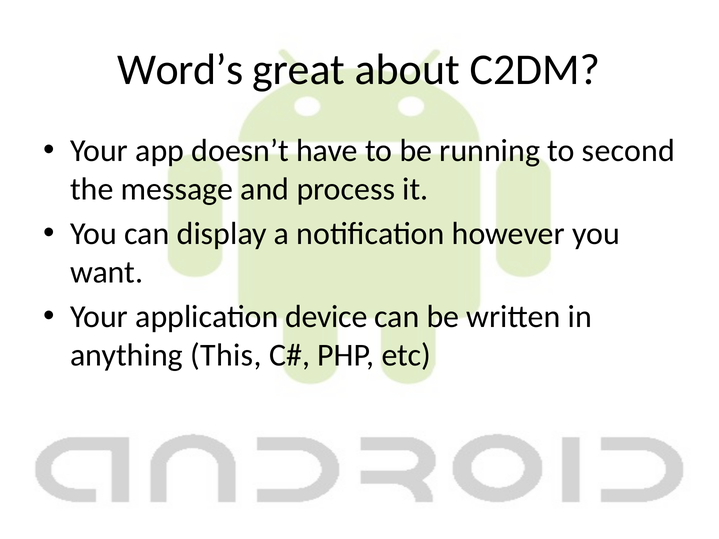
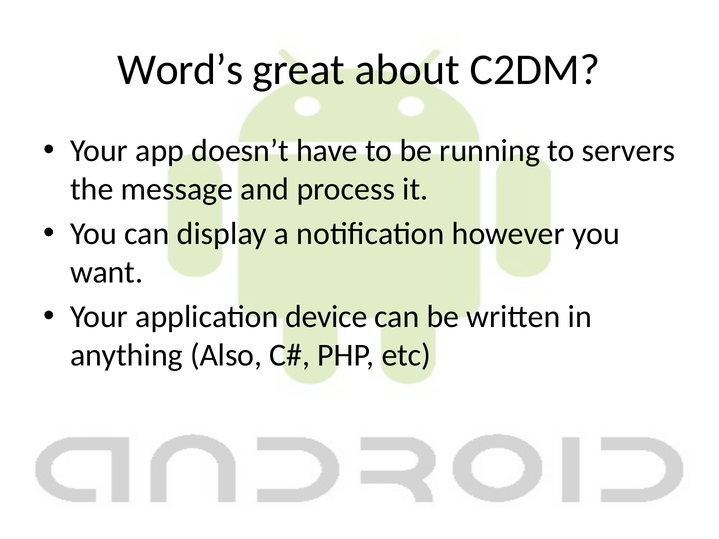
second: second -> servers (629, 151)
This: This -> Also (226, 355)
